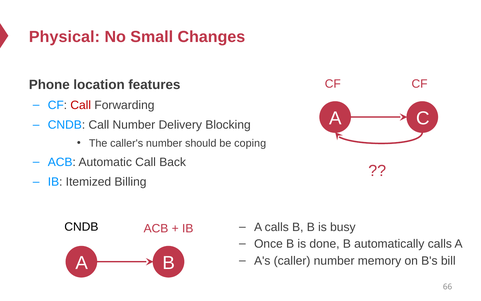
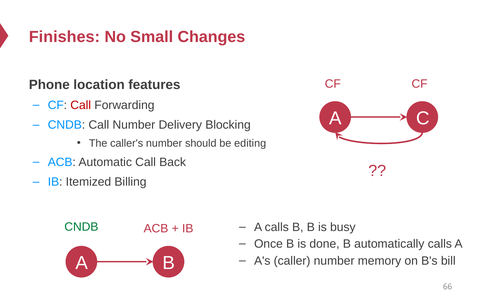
Physical: Physical -> Finishes (64, 37)
coping: coping -> editing (250, 143)
CNDB colour: black -> green (81, 227)
